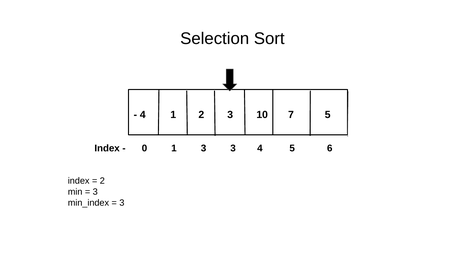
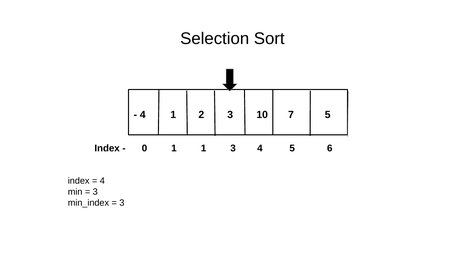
1 3: 3 -> 1 (204, 148)
2: 2 -> 4 (102, 181)
